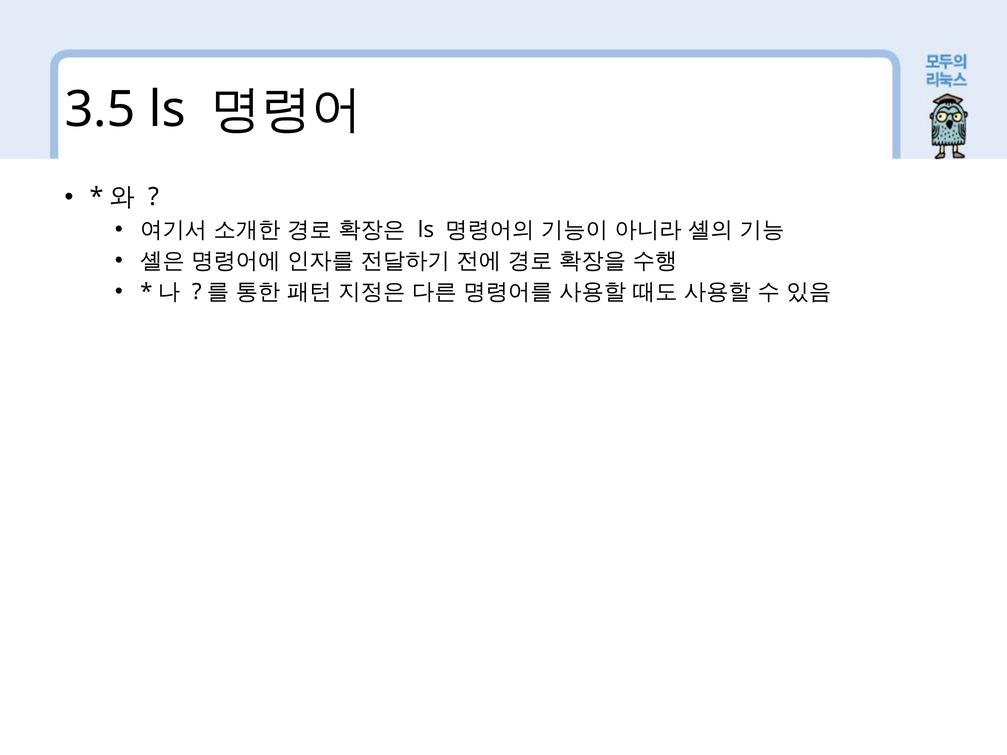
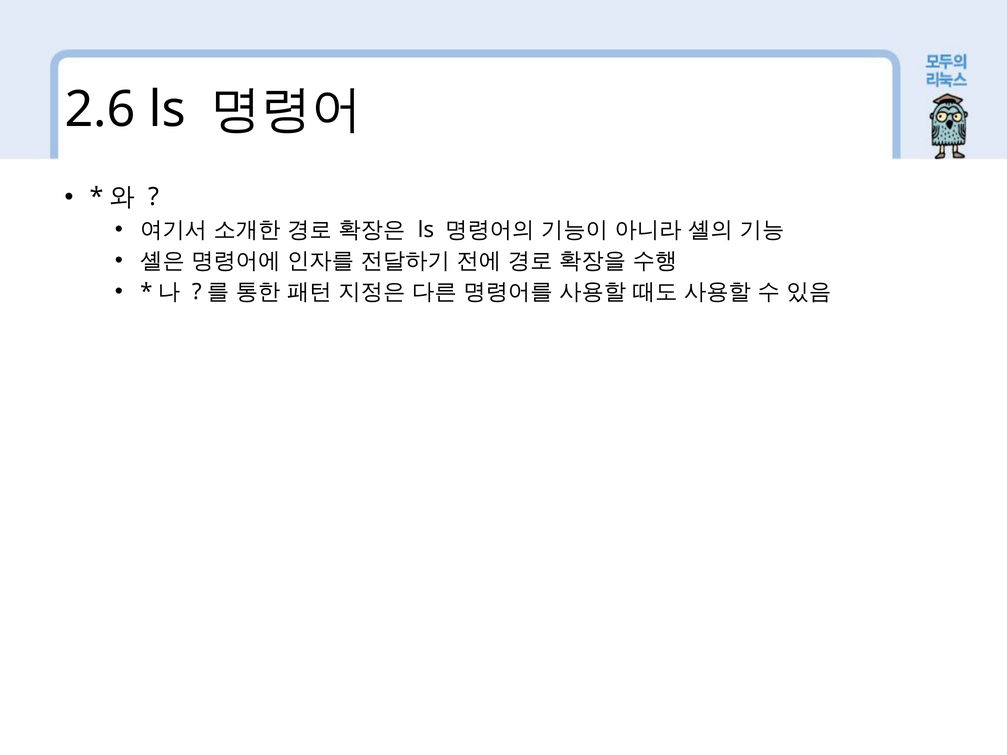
3.5: 3.5 -> 2.6 (100, 110)
